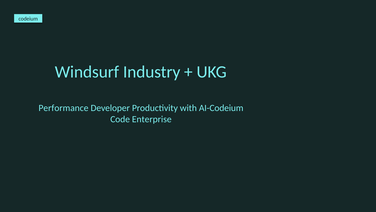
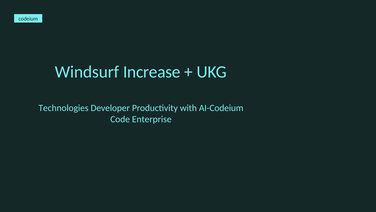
Industry: Industry -> Increase (152, 72)
Performance: Performance -> Technologies (64, 108)
